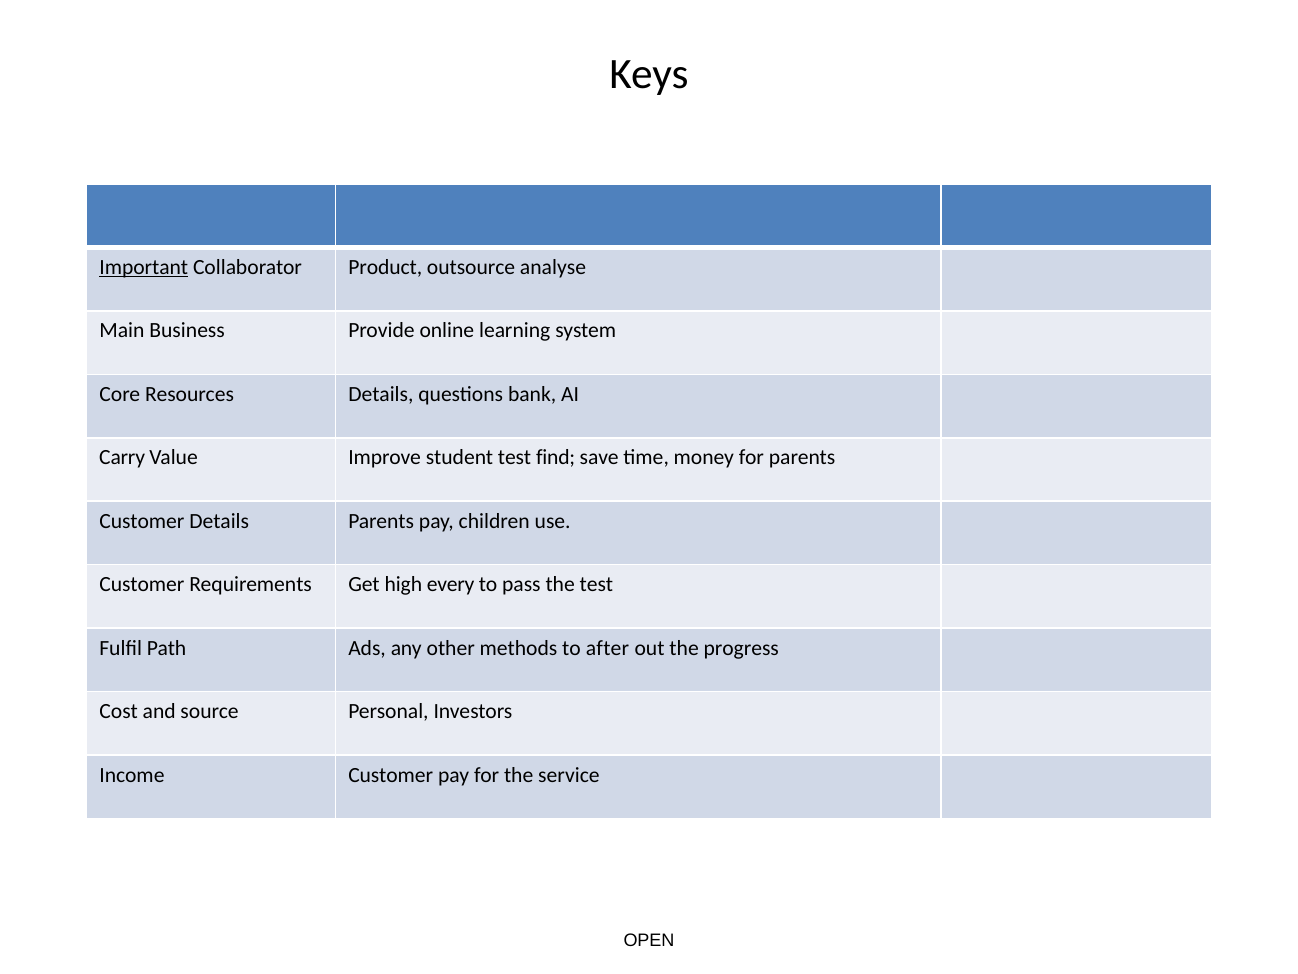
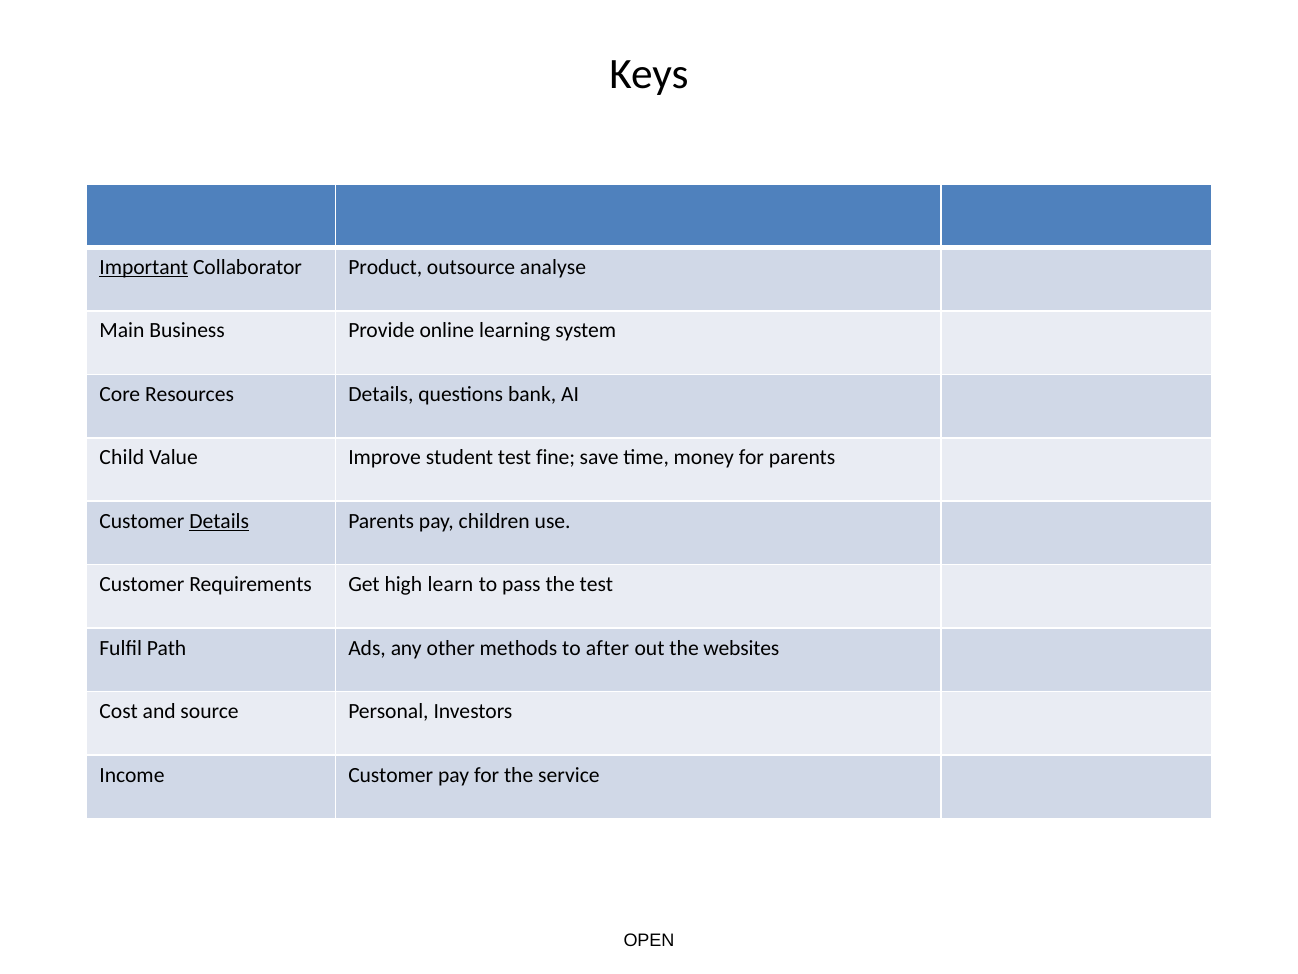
Carry: Carry -> Child (122, 457)
find: find -> fine (556, 457)
Details underline: none -> present (219, 521)
every: every -> learn (450, 584)
progress: progress -> websites (741, 648)
